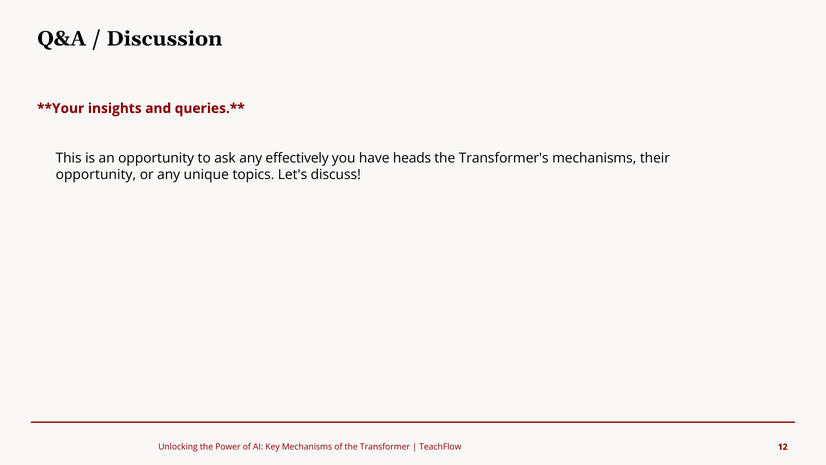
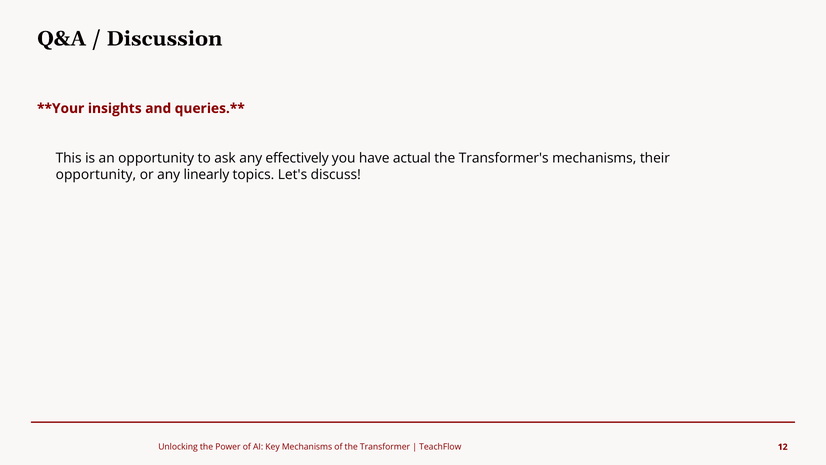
heads: heads -> actual (412, 158)
unique: unique -> linearly (206, 174)
